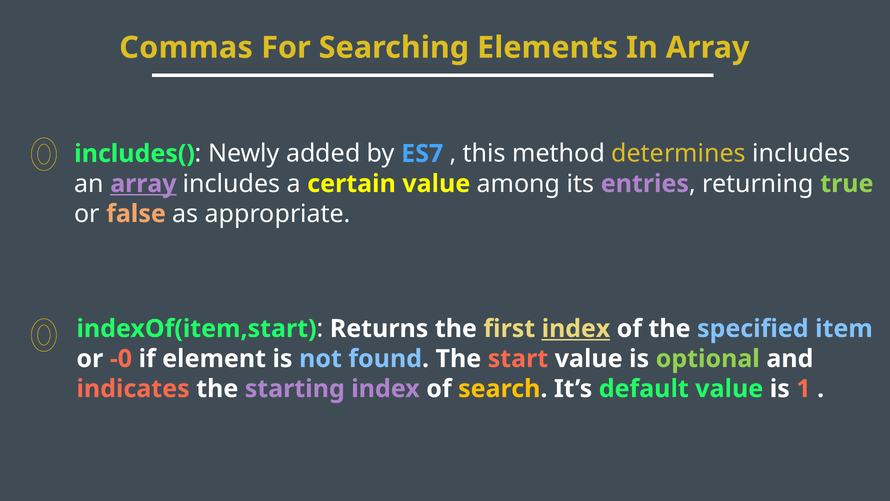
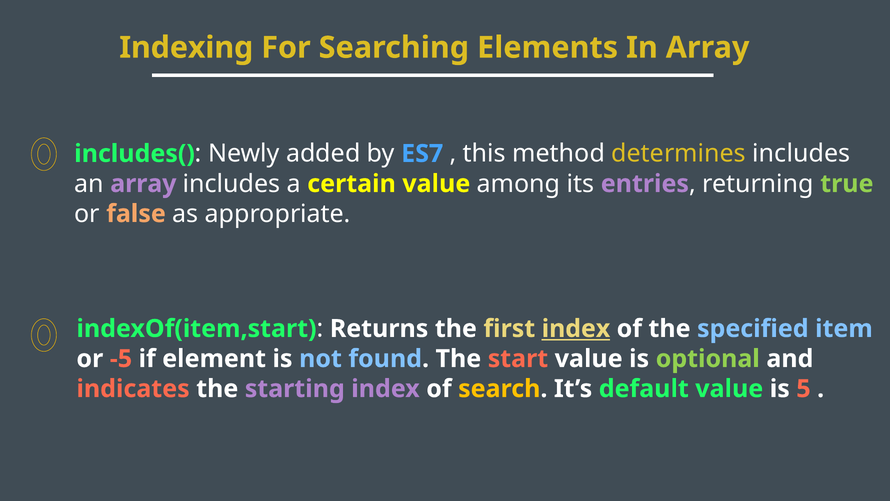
Commas: Commas -> Indexing (186, 48)
array underline: present -> none (143, 184)
-0: -0 -> -5 (121, 359)
1: 1 -> 5 (803, 389)
